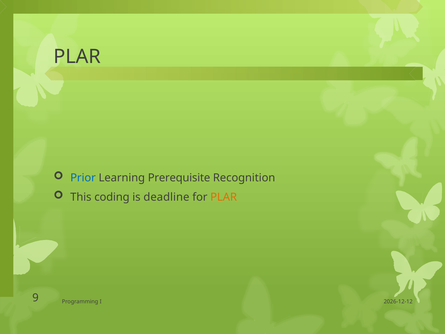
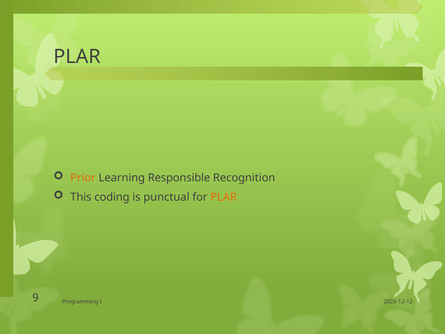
Prior colour: blue -> orange (83, 178)
Prerequisite: Prerequisite -> Responsible (179, 178)
deadline: deadline -> punctual (166, 197)
